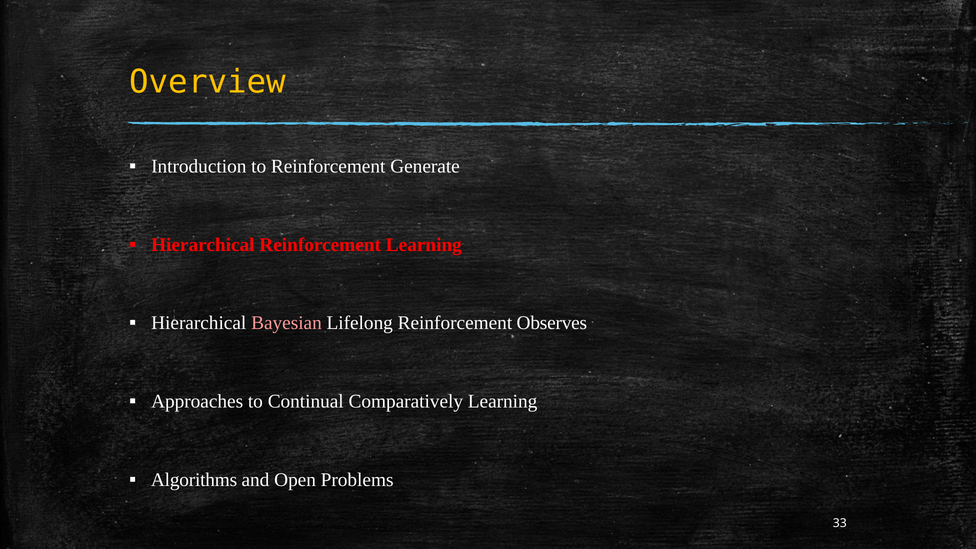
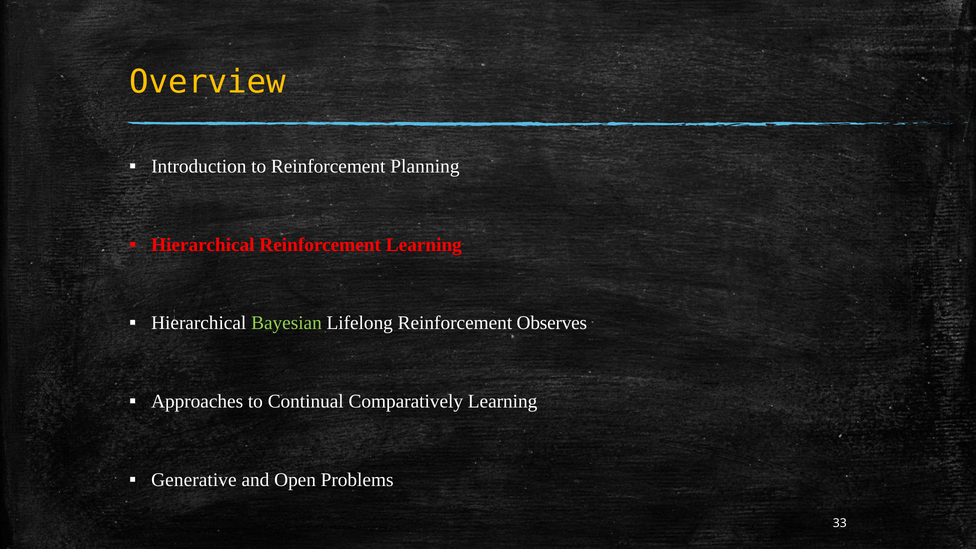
Generate: Generate -> Planning (425, 167)
Bayesian colour: pink -> light green (286, 323)
Algorithms: Algorithms -> Generative (194, 480)
